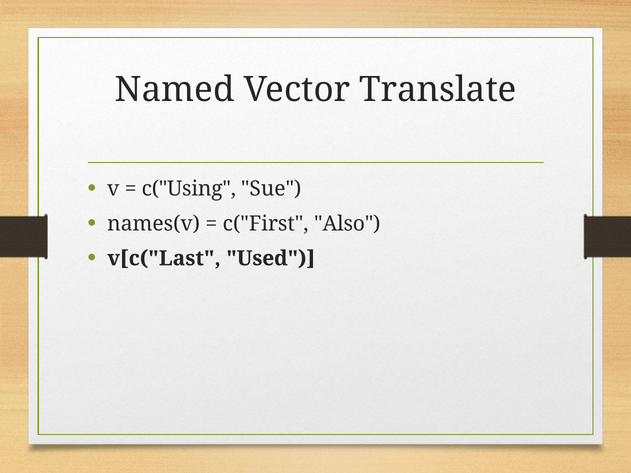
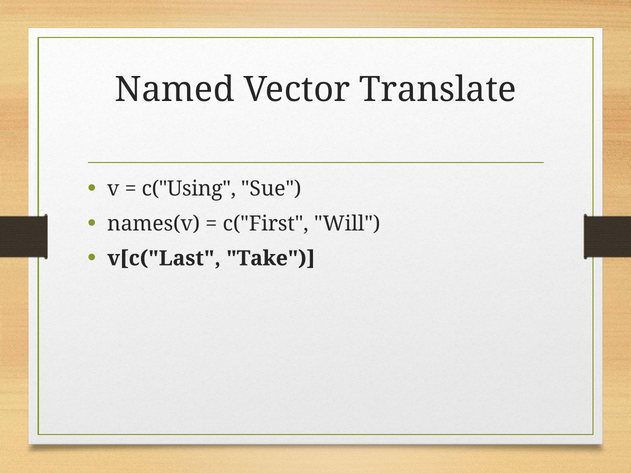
Also: Also -> Will (347, 224)
Used: Used -> Take (271, 258)
